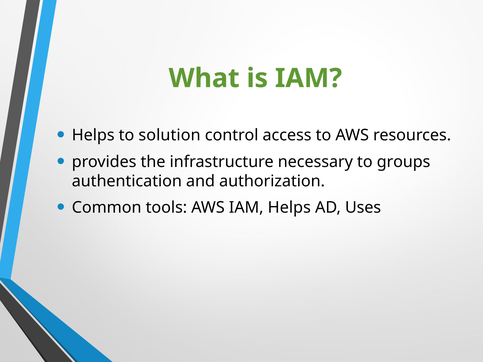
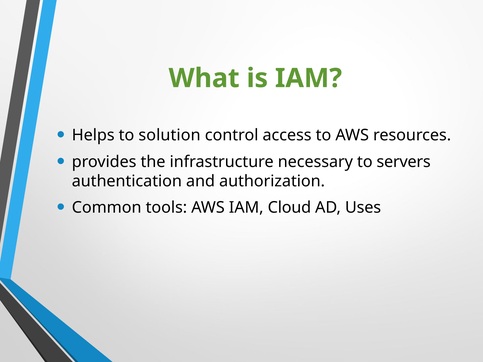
groups: groups -> servers (404, 162)
IAM Helps: Helps -> Cloud (289, 208)
